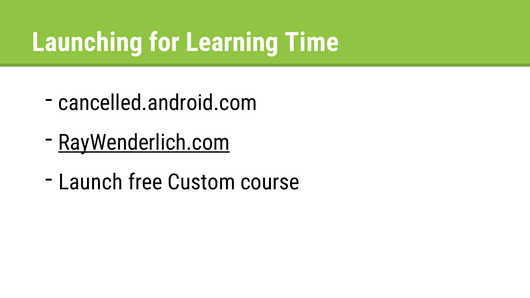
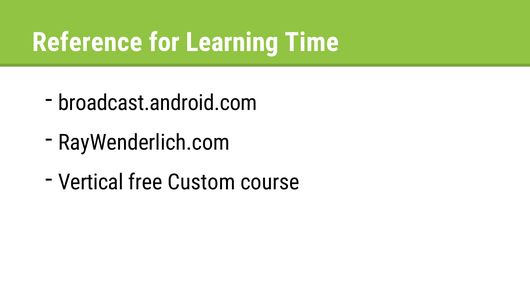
Launching: Launching -> Reference (87, 42)
cancelled.android.com: cancelled.android.com -> broadcast.android.com (158, 103)
RayWenderlich.com underline: present -> none (144, 143)
Launch: Launch -> Vertical (91, 182)
